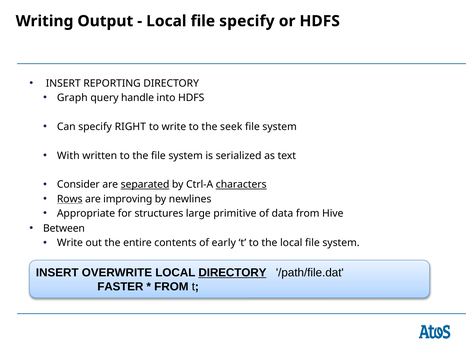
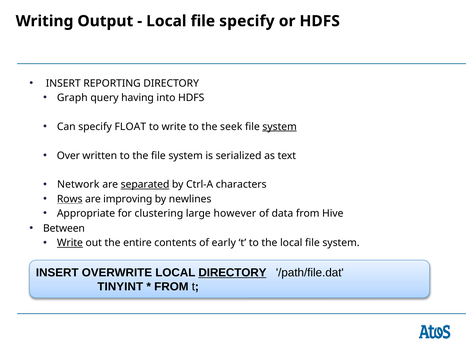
handle: handle -> having (138, 98)
RIGHT: RIGHT -> FLOAT (130, 127)
system underline: none -> present (280, 127)
With: With -> Over (68, 156)
Consider: Consider -> Network (78, 185)
characters underline: present -> none (241, 185)
structures: structures -> clustering (159, 214)
primitive: primitive -> however (235, 214)
Write underline: none -> present (70, 243)
FASTER: FASTER -> TINYINT (120, 287)
